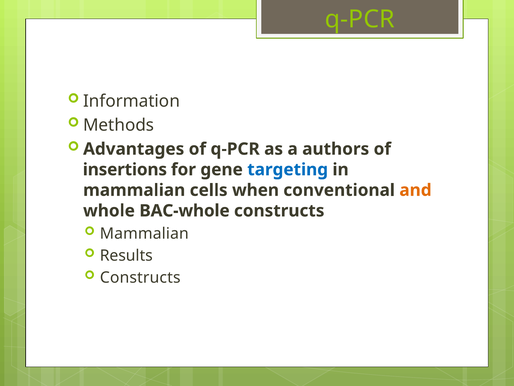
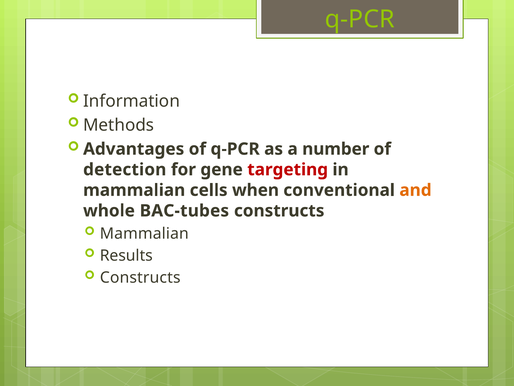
authors: authors -> number (336, 149)
insertions: insertions -> detection (125, 169)
targeting colour: blue -> red (288, 169)
BAC-whole: BAC-whole -> BAC-tubes (184, 211)
